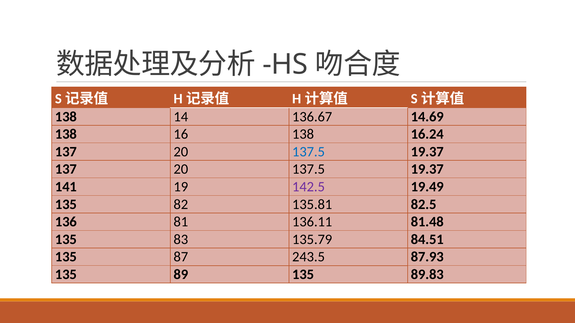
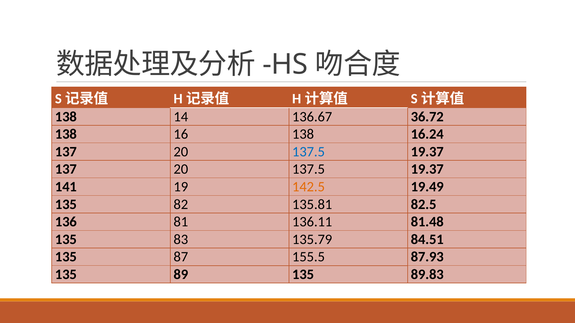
14.69: 14.69 -> 36.72 (427, 117)
142.5 colour: purple -> orange (309, 187)
243.5: 243.5 -> 155.5 (309, 257)
